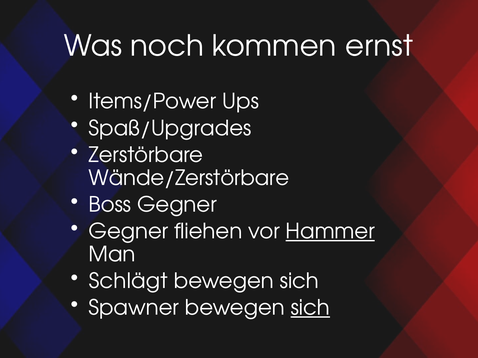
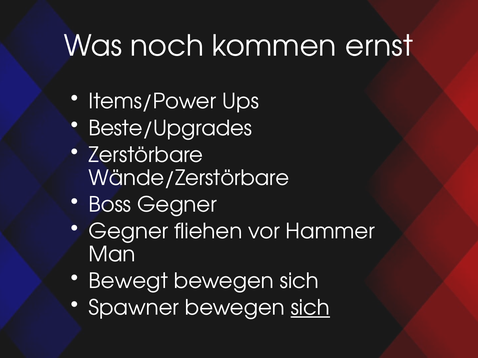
Spaß/Upgrades: Spaß/Upgrades -> Beste/Upgrades (170, 129)
Hammer underline: present -> none (330, 232)
Schlägt: Schlägt -> Bewegt (128, 282)
